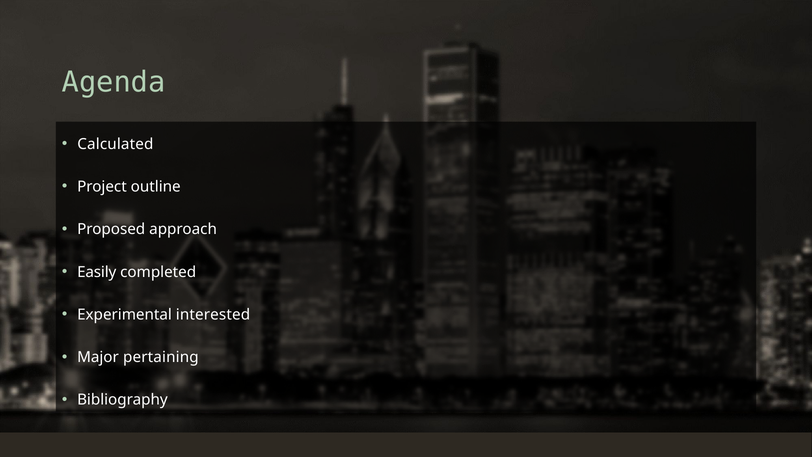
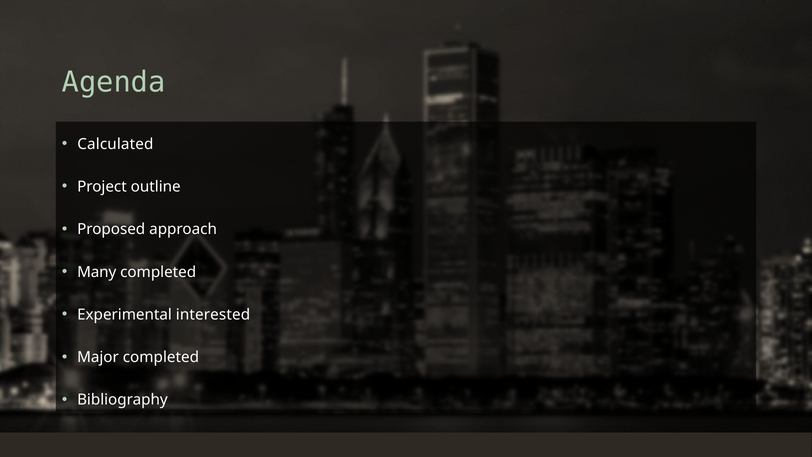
Easily: Easily -> Many (97, 272)
Major pertaining: pertaining -> completed (161, 357)
